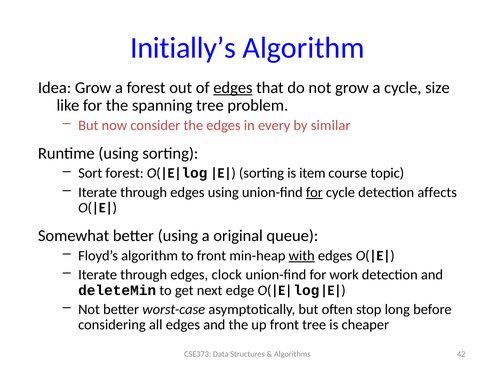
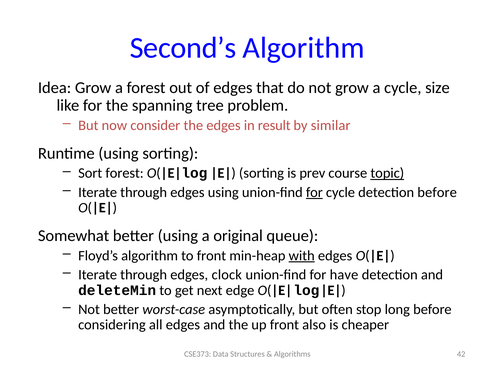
Initially’s: Initially’s -> Second’s (183, 48)
edges underline: present -> none (233, 88)
every: every -> result (274, 125)
item: item -> prev (312, 173)
topic underline: none -> present (387, 173)
detection affects: affects -> before (437, 192)
work: work -> have (344, 275)
front tree: tree -> also (314, 325)
